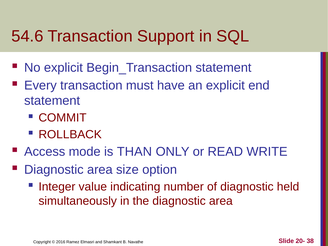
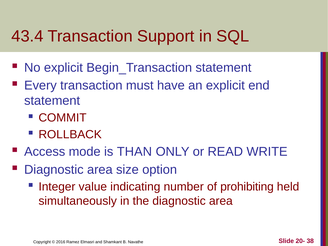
54.6: 54.6 -> 43.4 (27, 36)
of diagnostic: diagnostic -> prohibiting (247, 187)
